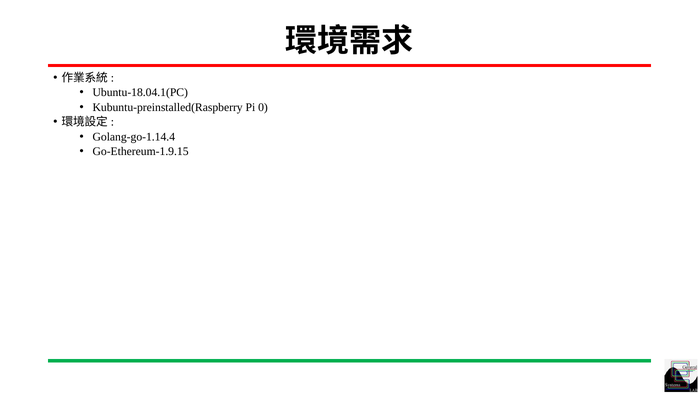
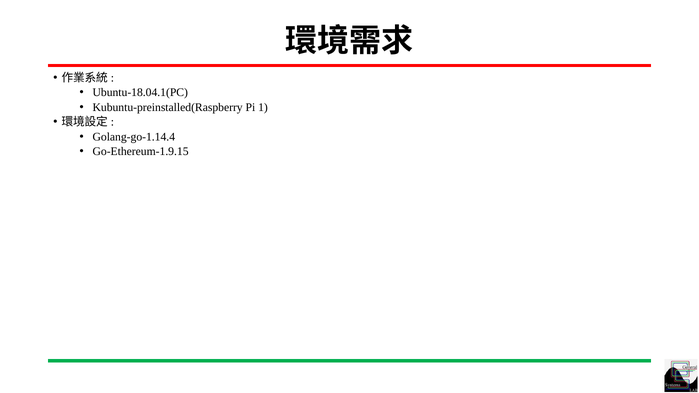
0: 0 -> 1 (263, 107)
